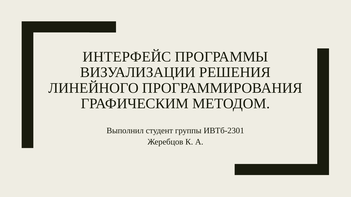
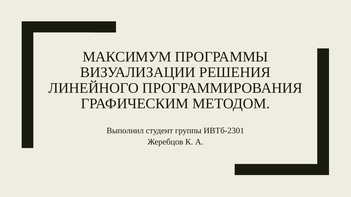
ИНТЕРФЕЙС: ИНТЕРФЕЙС -> МАКСИМУМ (127, 57)
